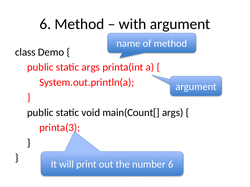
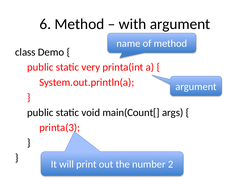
static args: args -> very (91, 67)
number 6: 6 -> 2 (171, 165)
